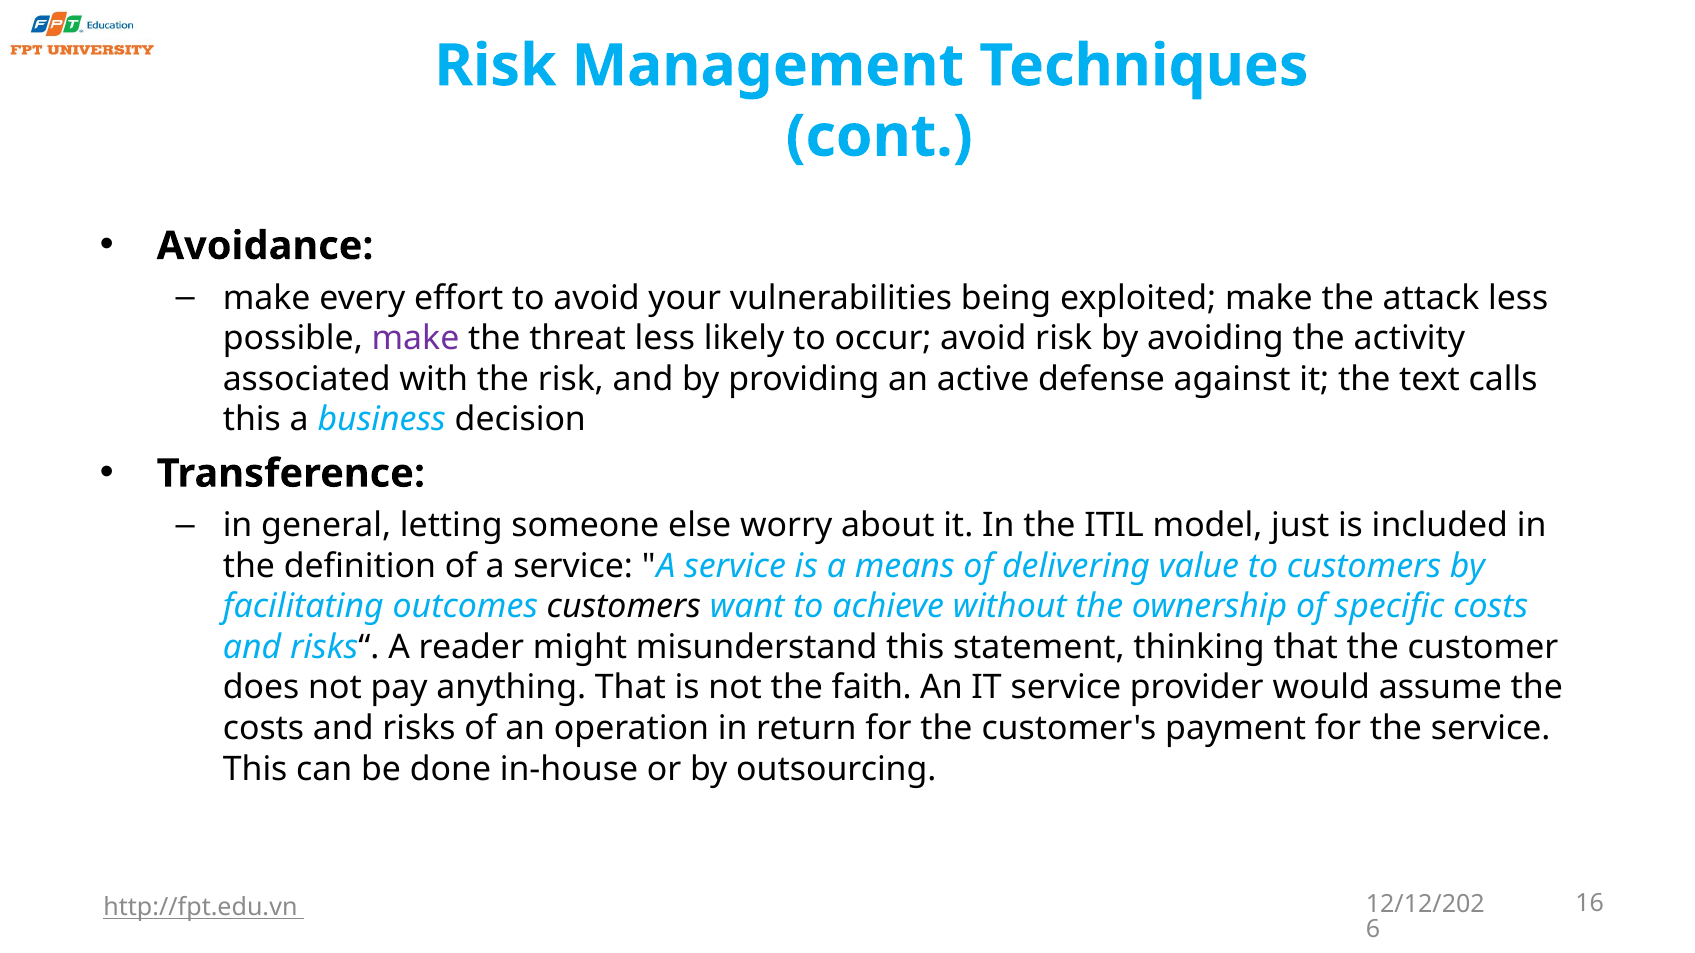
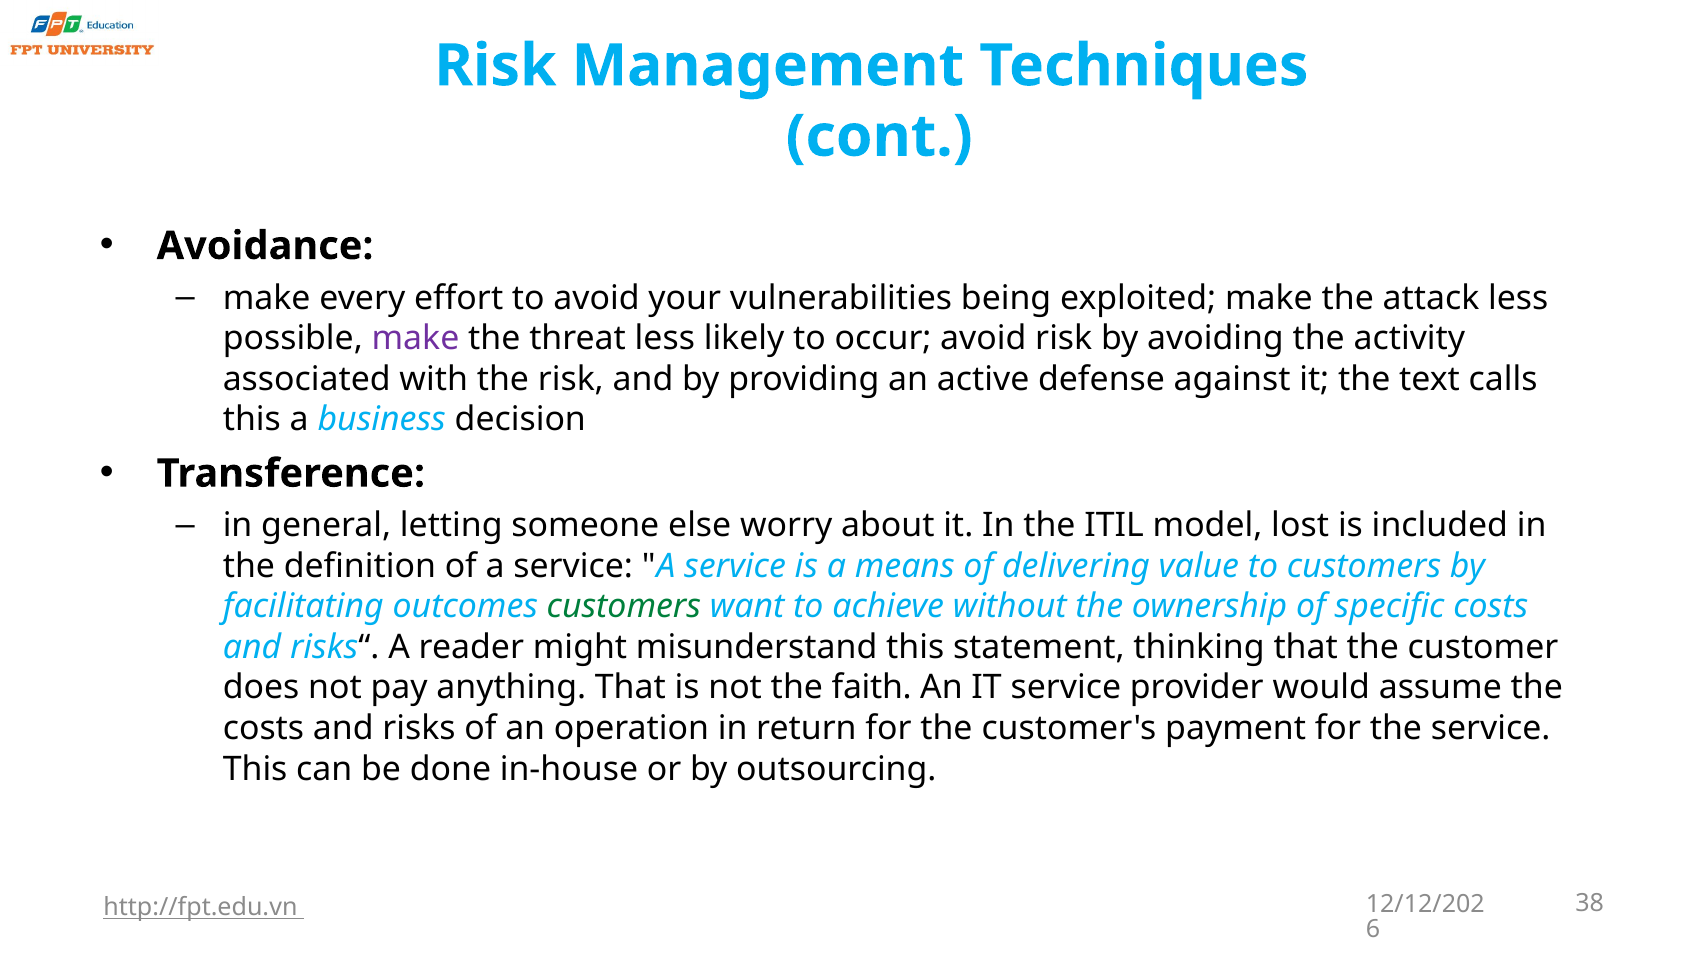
just: just -> lost (1300, 526)
customers colour: black -> green (624, 607)
16: 16 -> 38 (1590, 904)
